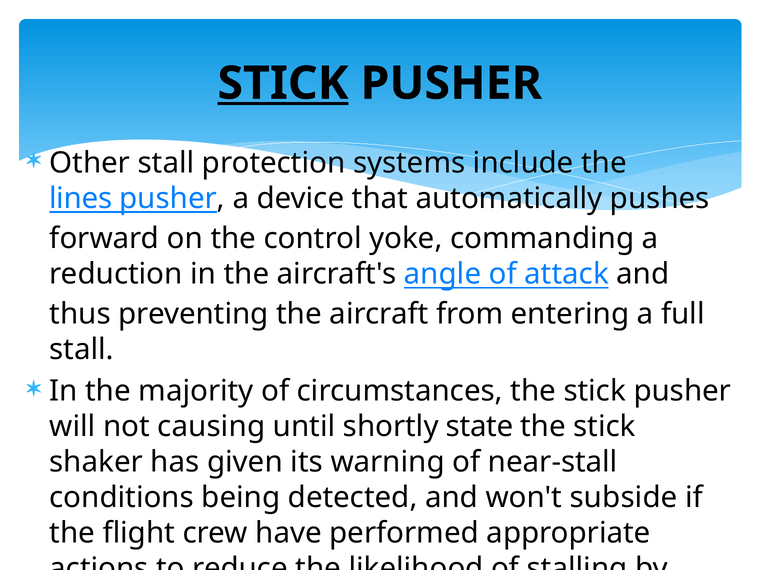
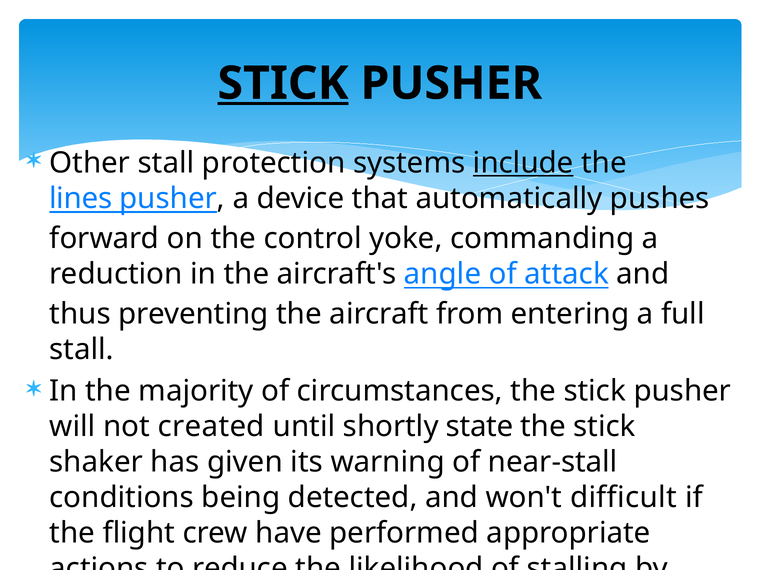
include underline: none -> present (523, 163)
causing: causing -> created (211, 427)
subside: subside -> difficult (623, 498)
